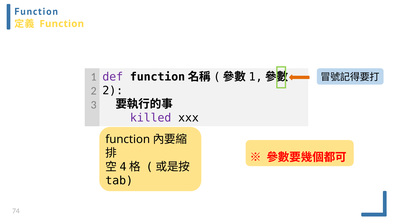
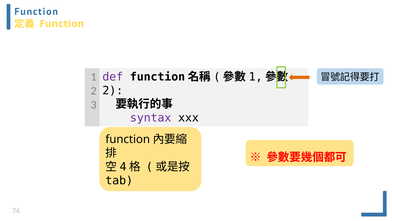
killed: killed -> syntax (151, 118)
